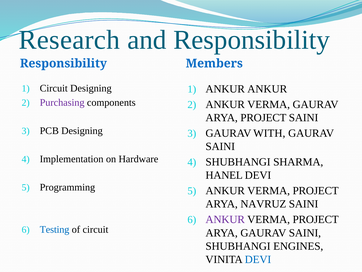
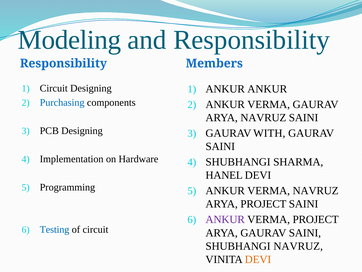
Research: Research -> Modeling (69, 40)
Purchasing colour: purple -> blue (62, 102)
ARYA PROJECT: PROJECT -> NAVRUZ (263, 118)
PROJECT: PROJECT -> NAVRUZ (316, 190)
ARYA NAVRUZ: NAVRUZ -> PROJECT (263, 204)
SHUBHANGI ENGINES: ENGINES -> NAVRUZ (298, 246)
DEVI colour: blue -> orange (258, 259)
